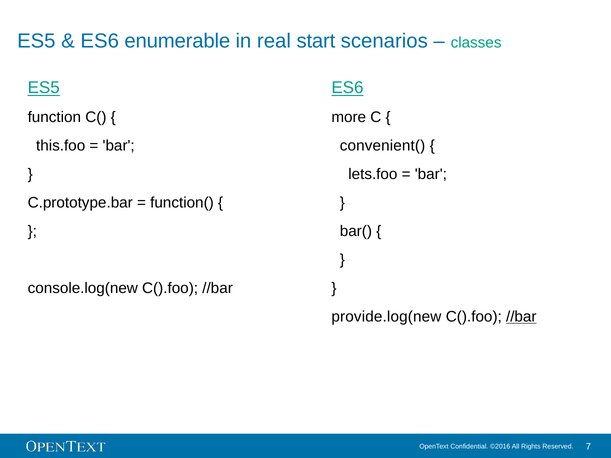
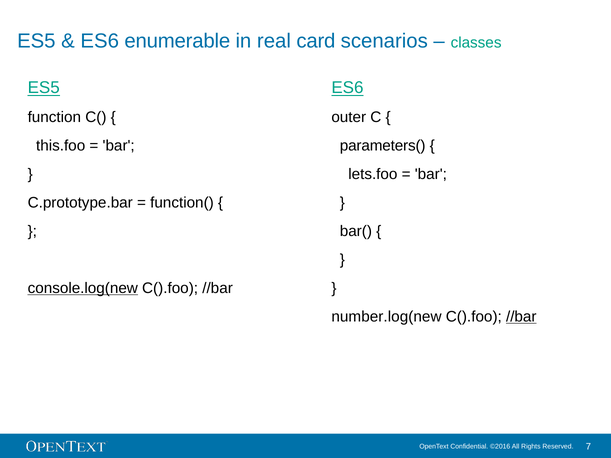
start: start -> card (316, 41)
more: more -> outer (349, 117)
convenient(: convenient( -> parameters( (383, 146)
console.log(new underline: none -> present (83, 288)
provide.log(new: provide.log(new -> number.log(new (386, 317)
